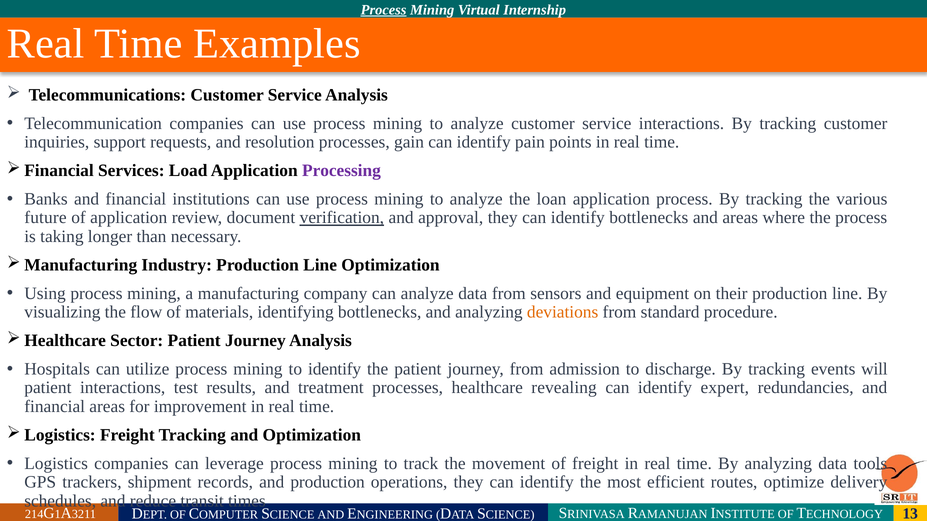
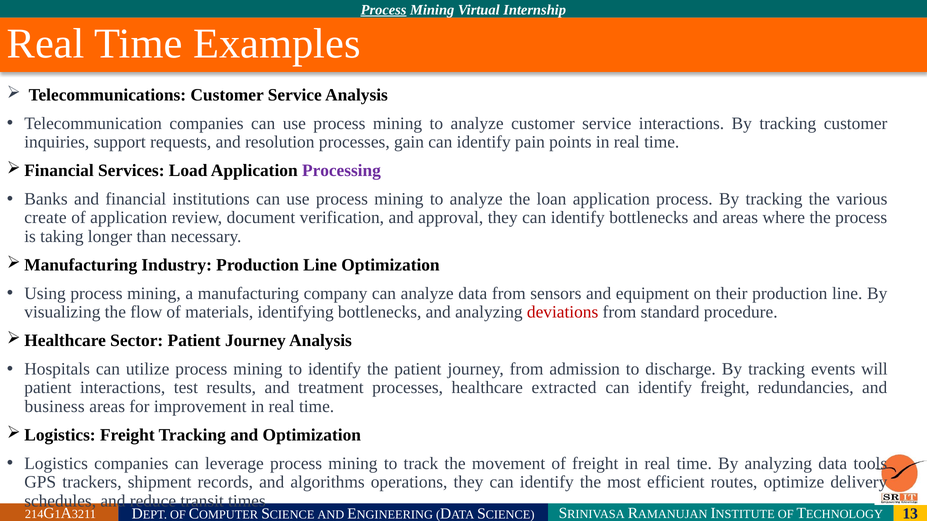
future: future -> create (45, 218)
verification underline: present -> none (342, 218)
deviations colour: orange -> red (563, 312)
revealing: revealing -> extracted (564, 388)
identify expert: expert -> freight (725, 388)
financial: financial -> business (55, 407)
and production: production -> algorithms (328, 482)
